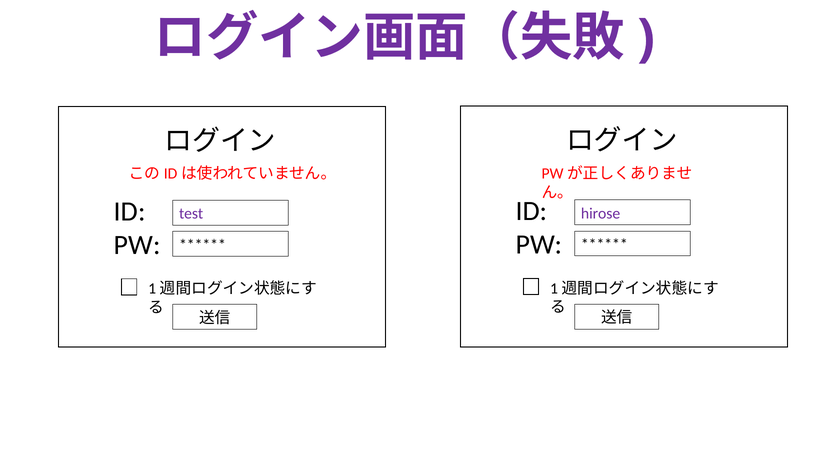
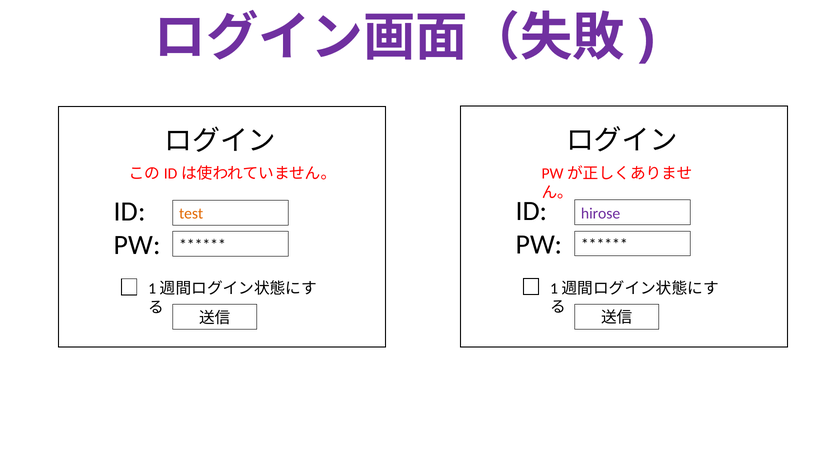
test colour: purple -> orange (191, 214)
